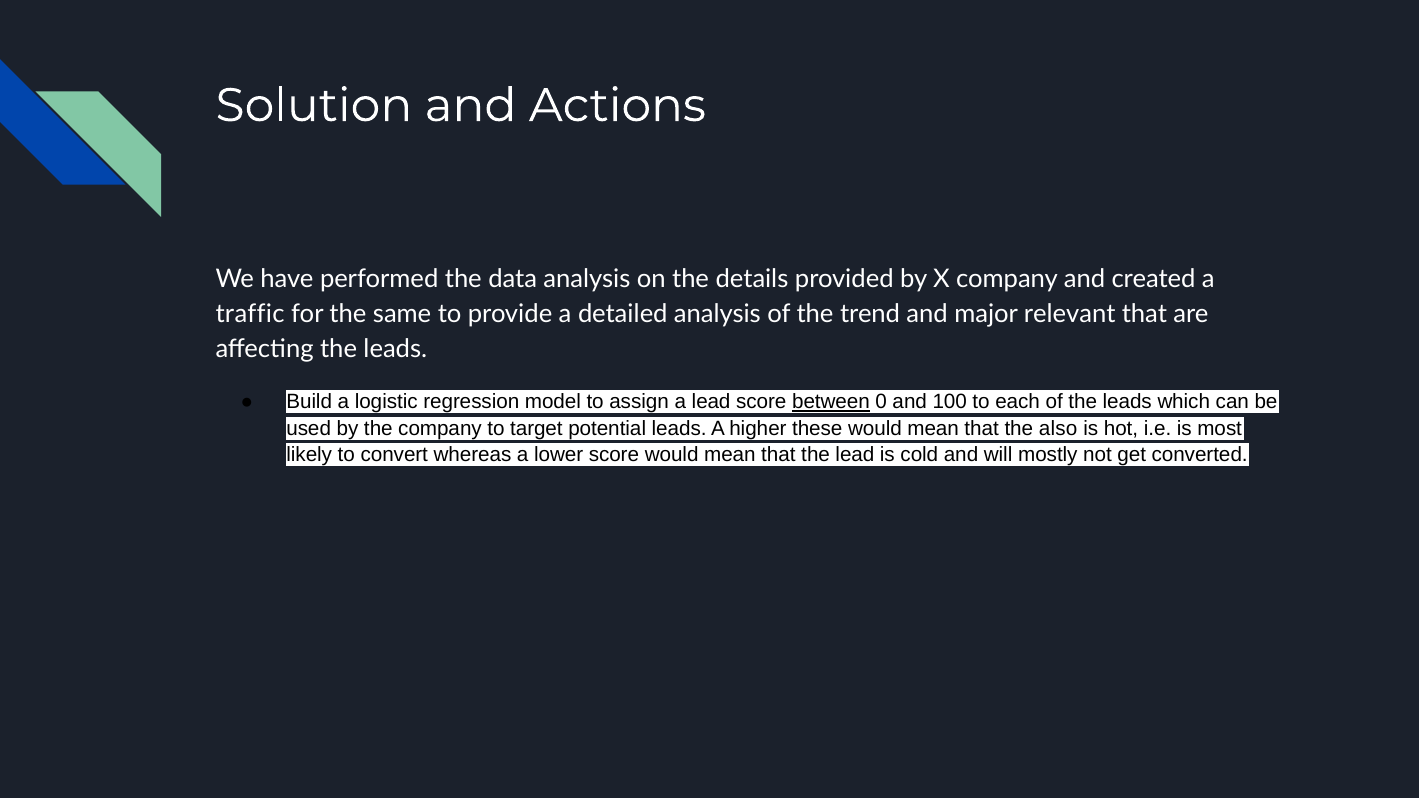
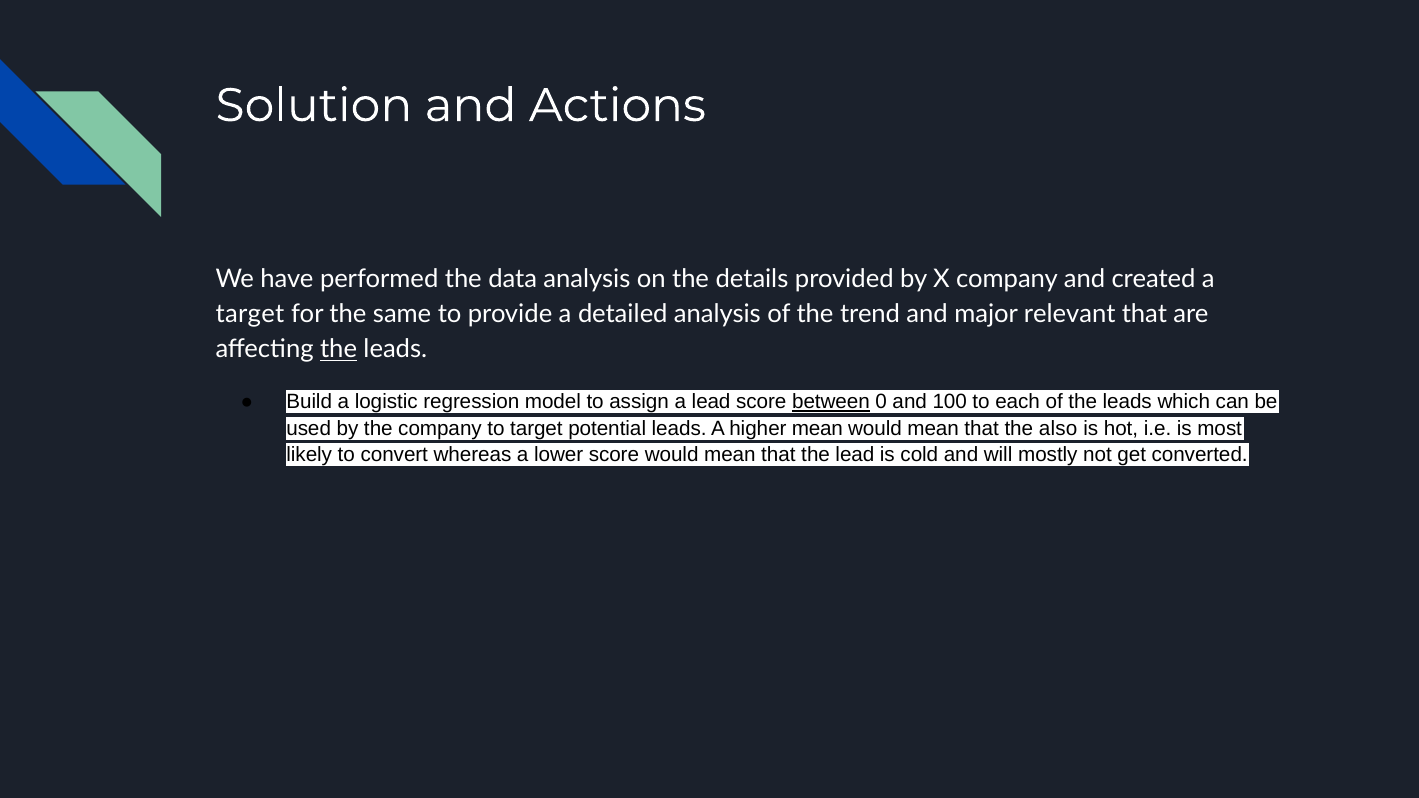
traffic: traffic -> target (250, 314)
the underline: none -> present (339, 349)
higher these: these -> mean (817, 429)
